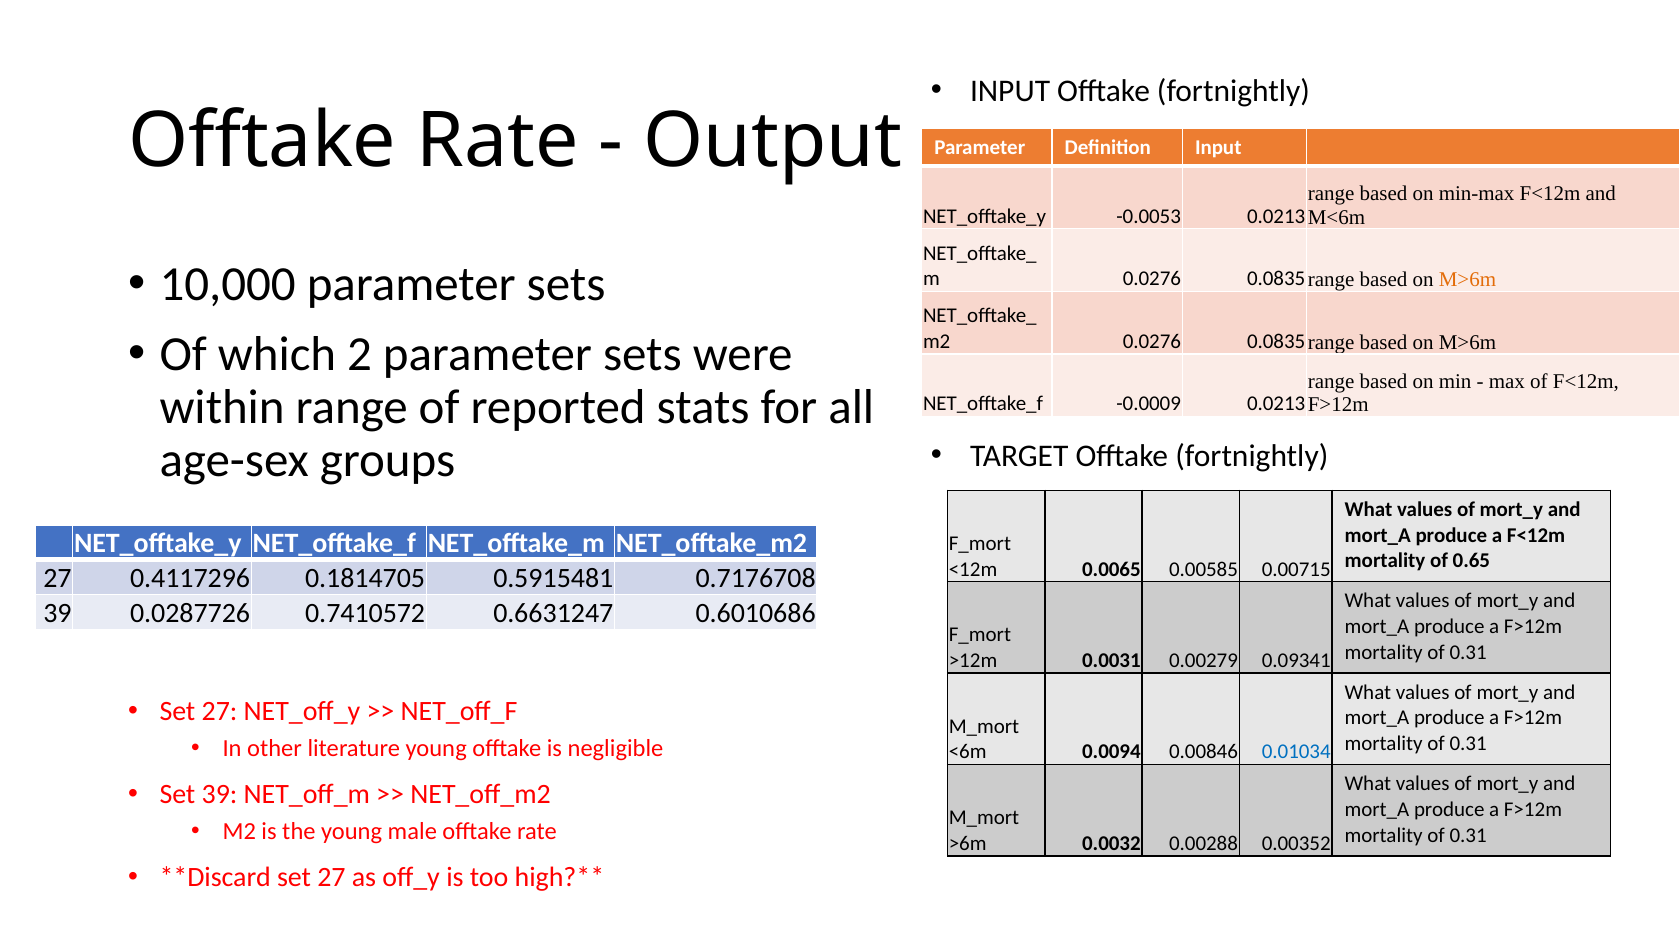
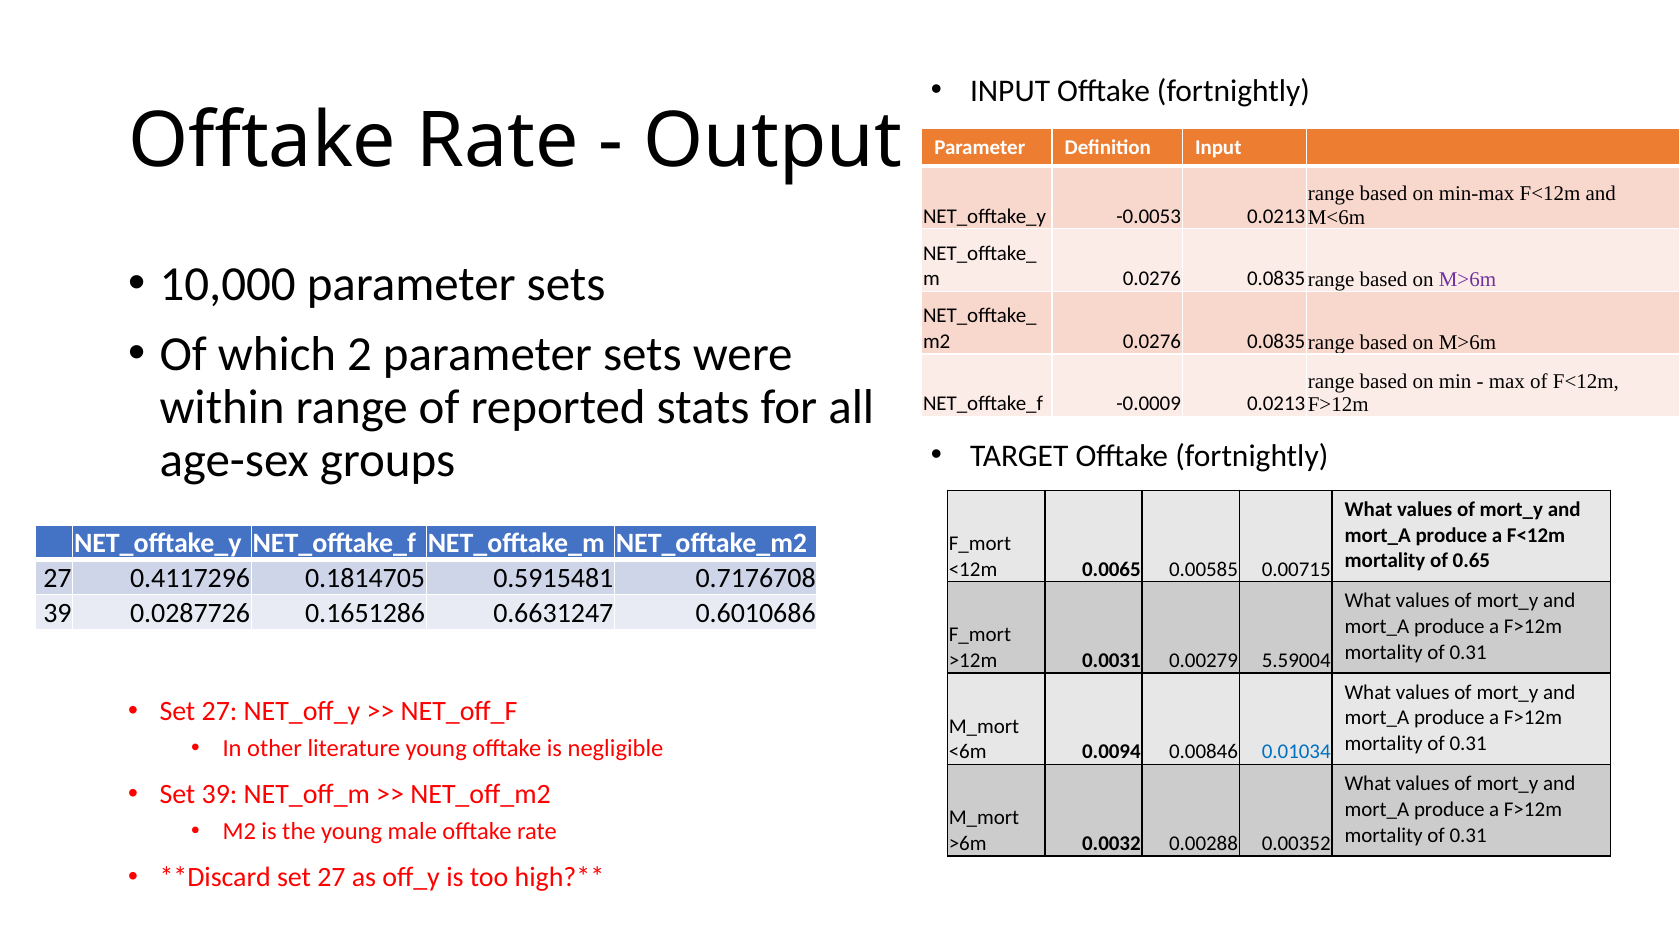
M>6m colour: orange -> purple (1467, 280)
0.7410572: 0.7410572 -> 0.1651286 (365, 613)
0.09341: 0.09341 -> 5.59004 (1296, 661)
